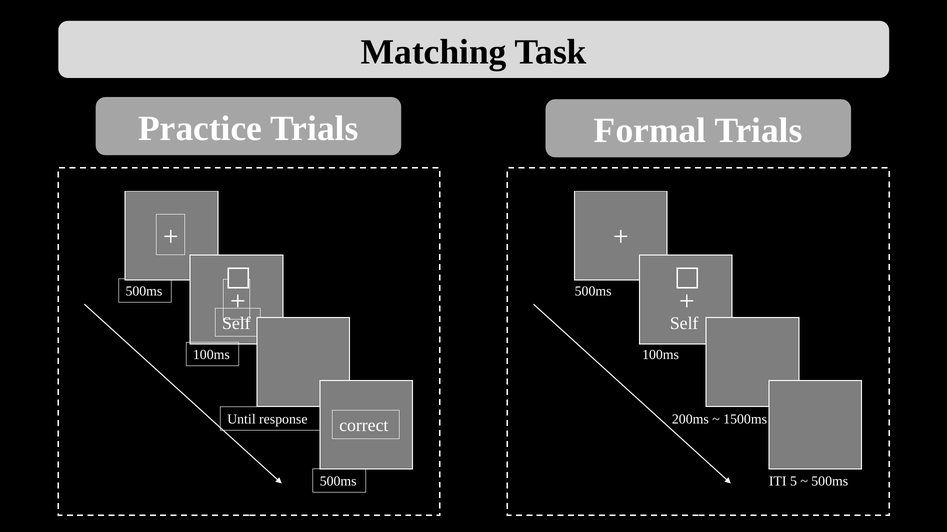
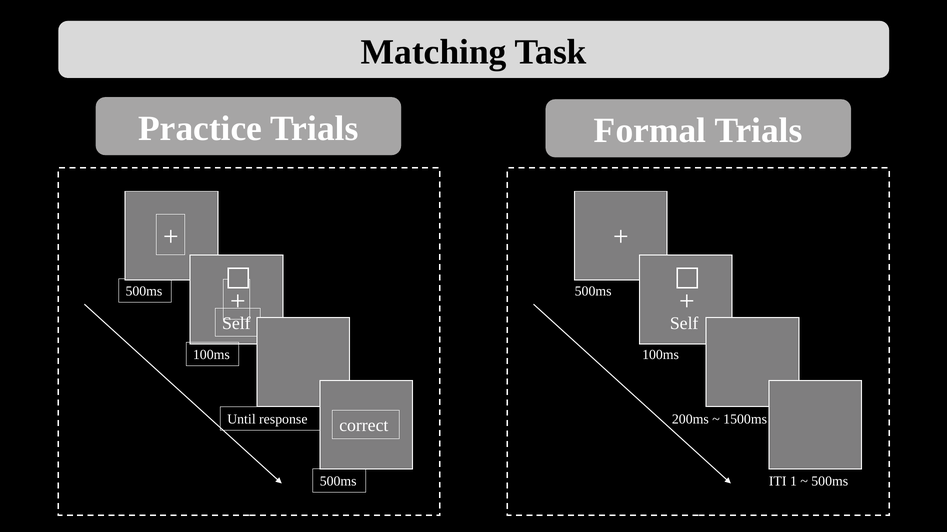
5: 5 -> 1 (793, 482)
